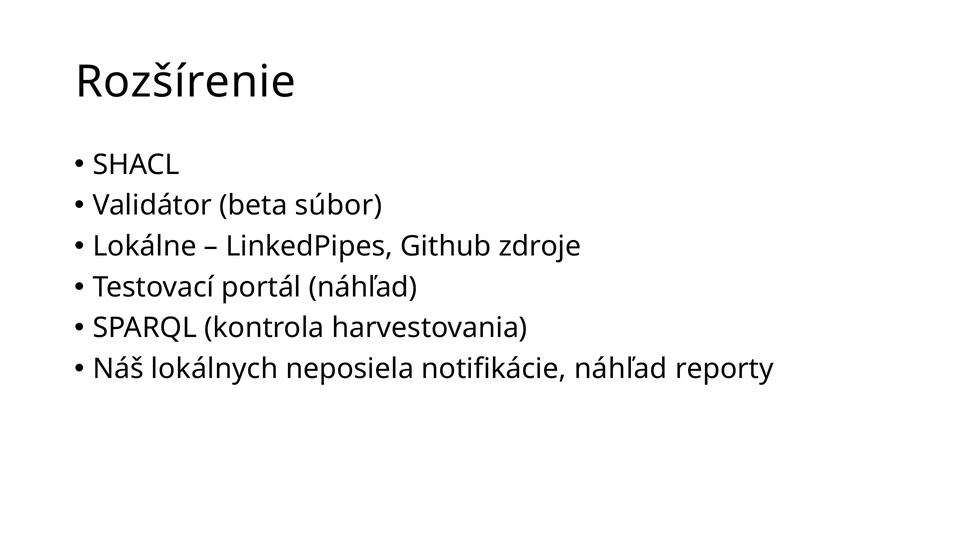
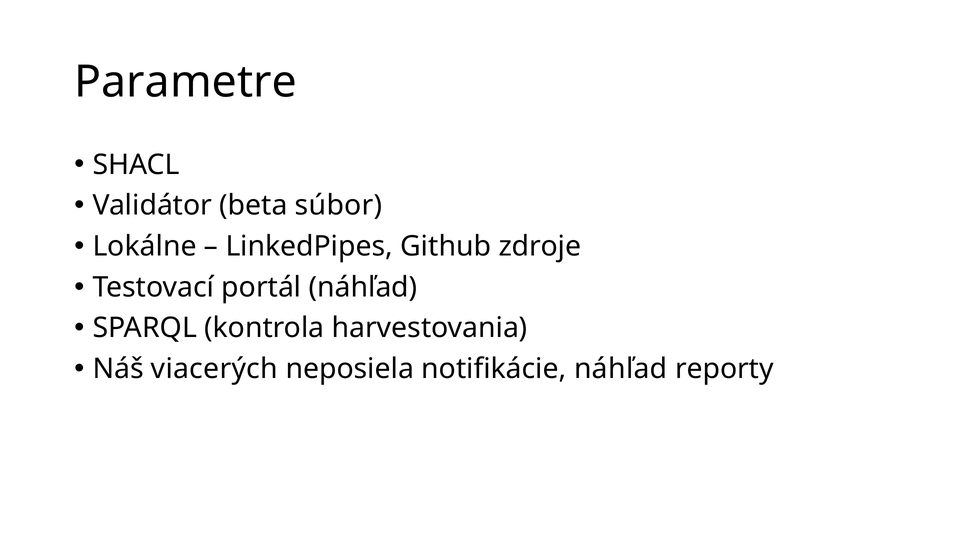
Rozšírenie: Rozšírenie -> Parametre (186, 82)
lokálnych: lokálnych -> viacerých (214, 369)
